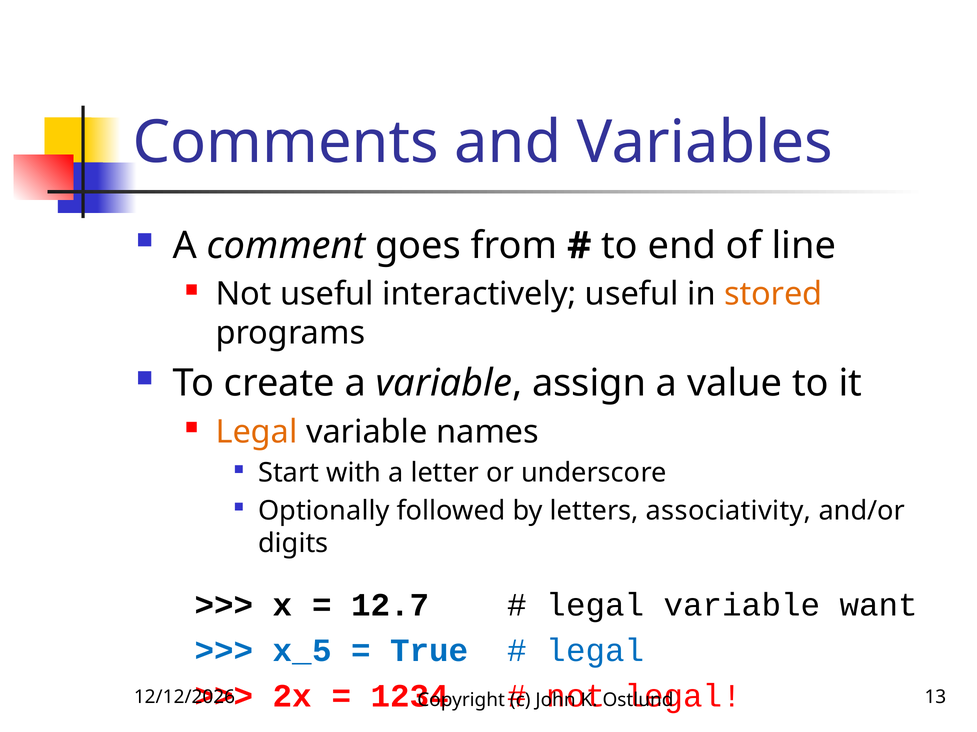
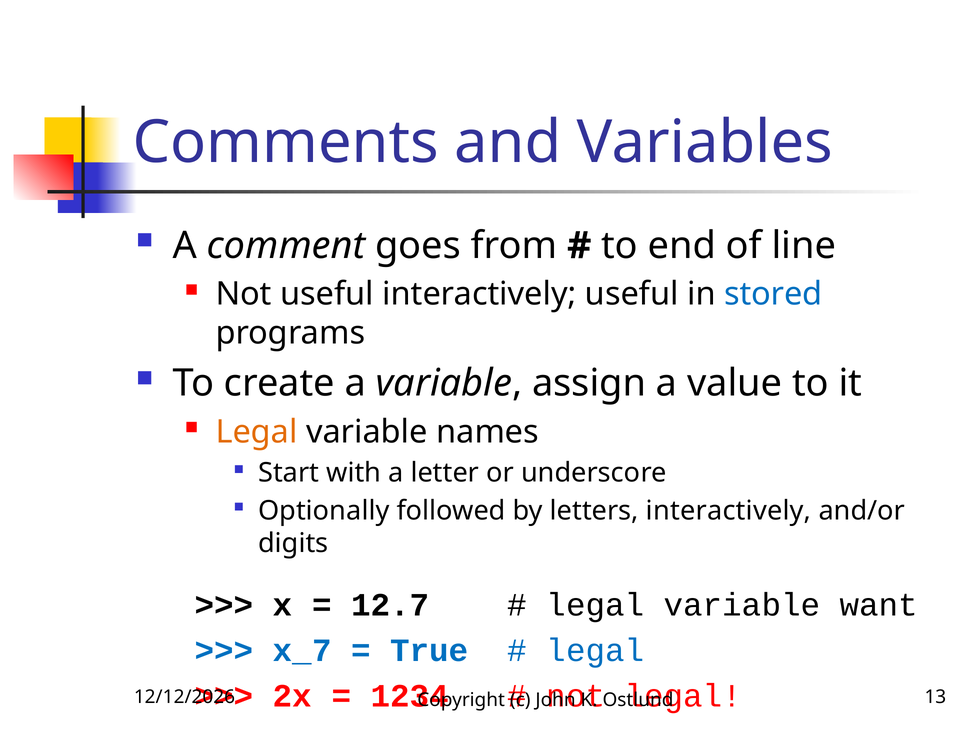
stored colour: orange -> blue (773, 294)
letters associativity: associativity -> interactively (729, 511)
x_5: x_5 -> x_7 (302, 651)
